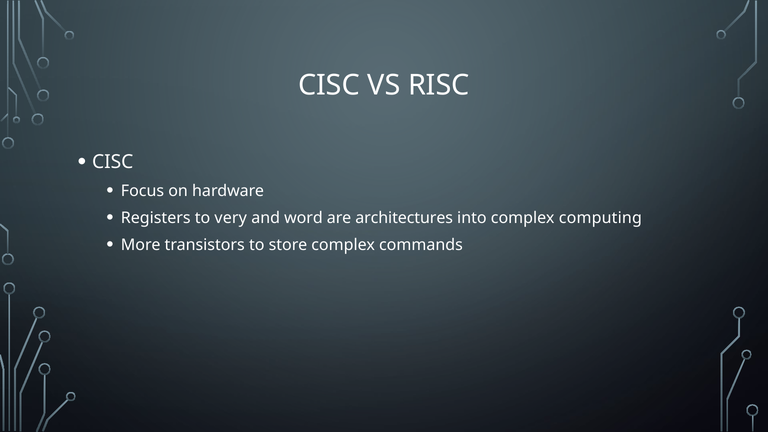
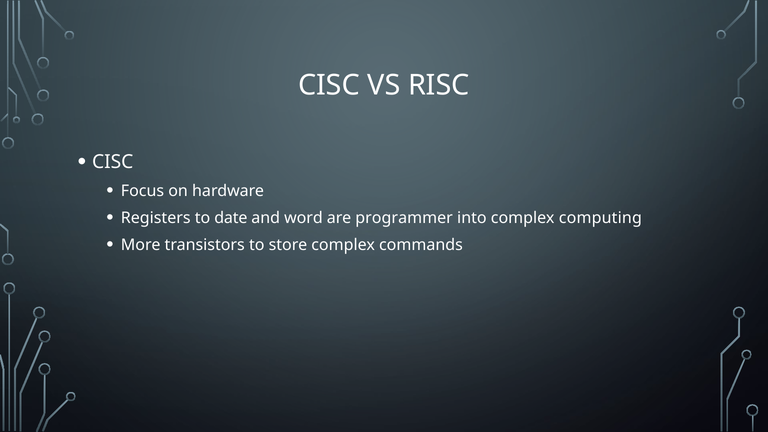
very: very -> date (231, 218)
architectures: architectures -> programmer (404, 218)
